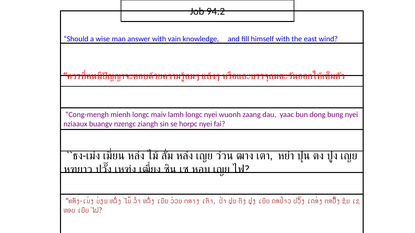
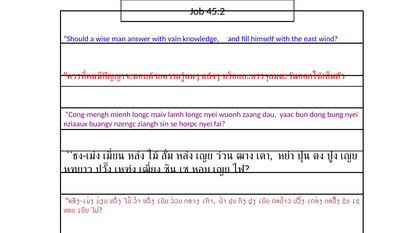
94:2: 94:2 -> 45:2 (216, 12)
